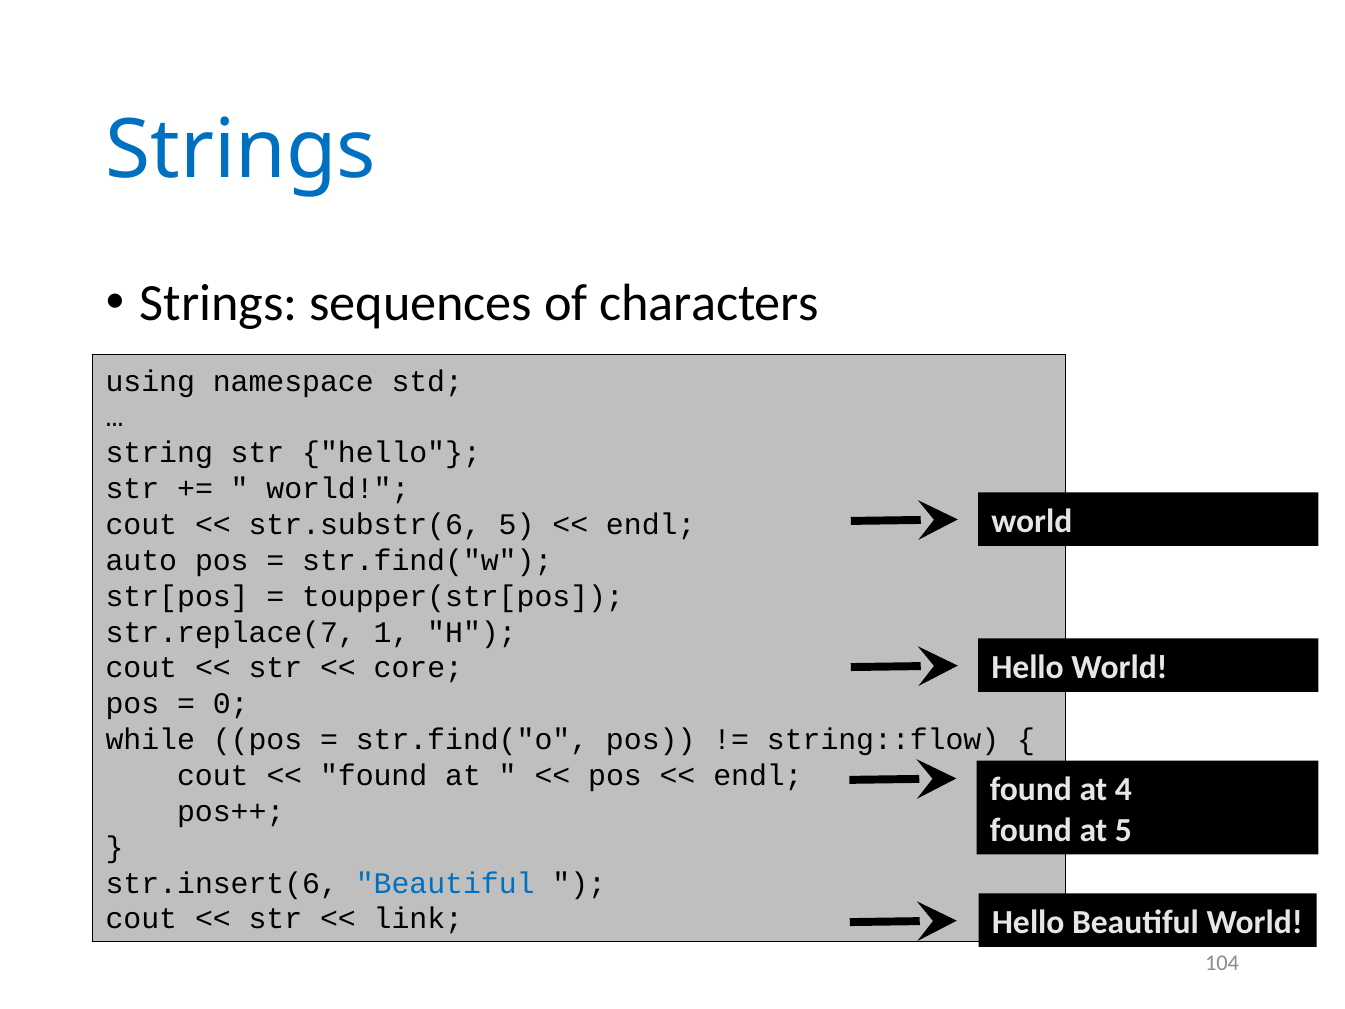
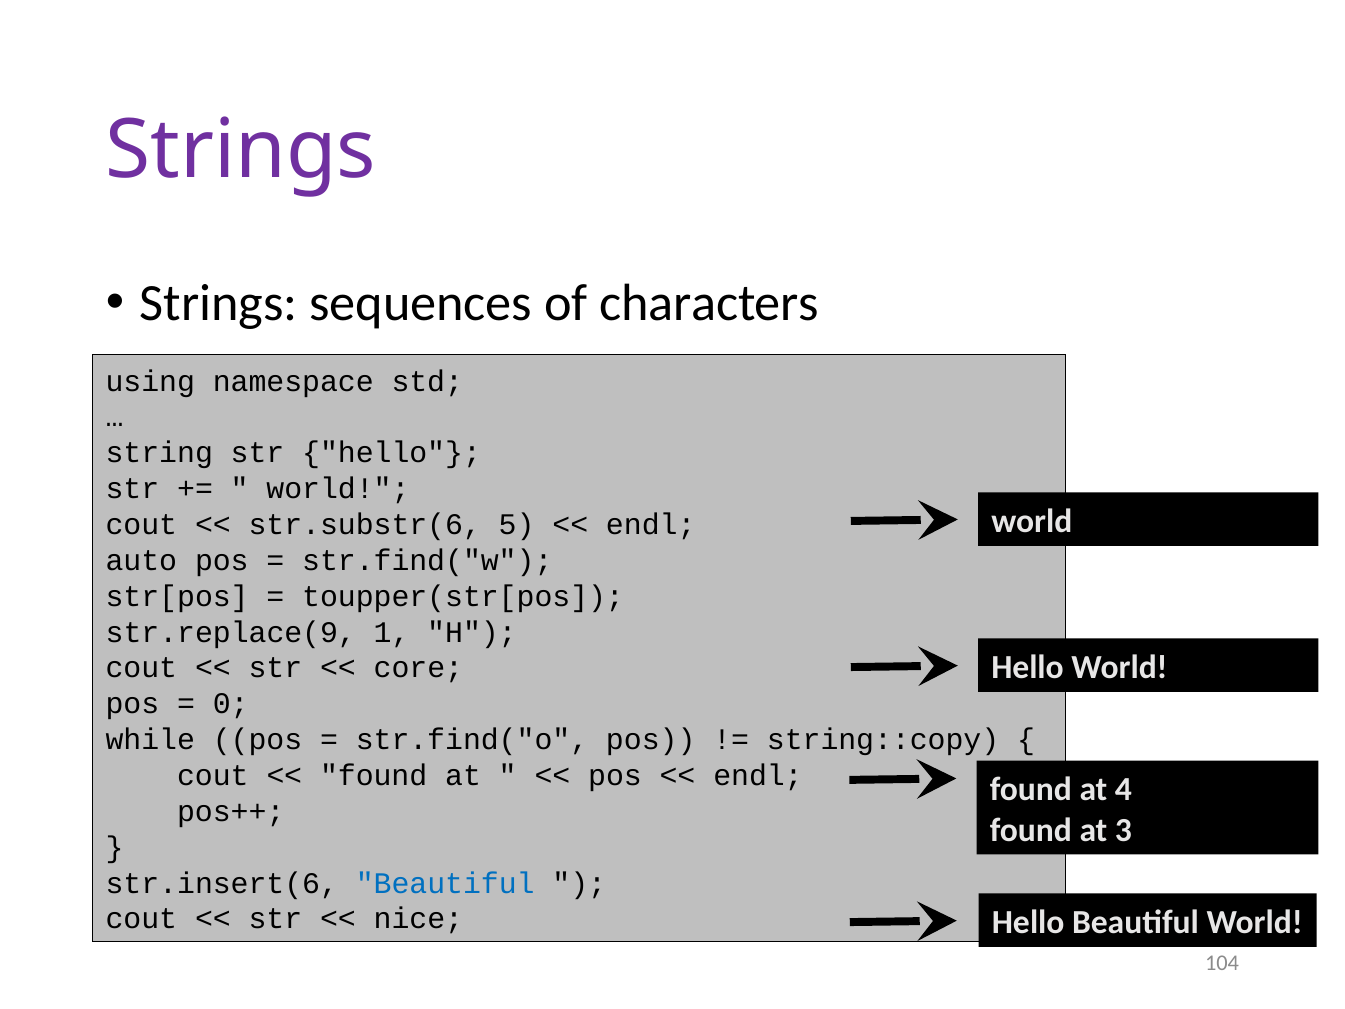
Strings colour: blue -> purple (241, 151)
str.replace(7: str.replace(7 -> str.replace(9 (231, 632)
string::flow: string::flow -> string::copy (883, 740)
at 5: 5 -> 3 (1123, 830)
link: link -> nice (418, 919)
